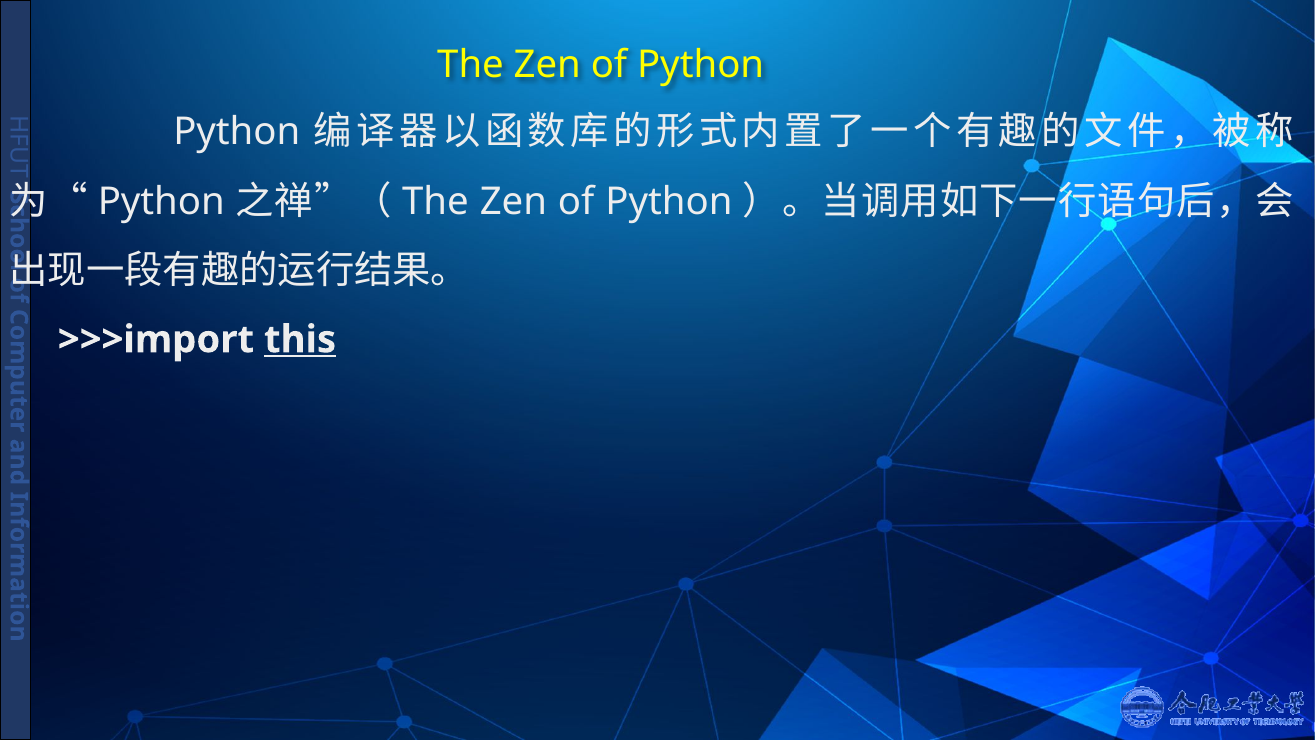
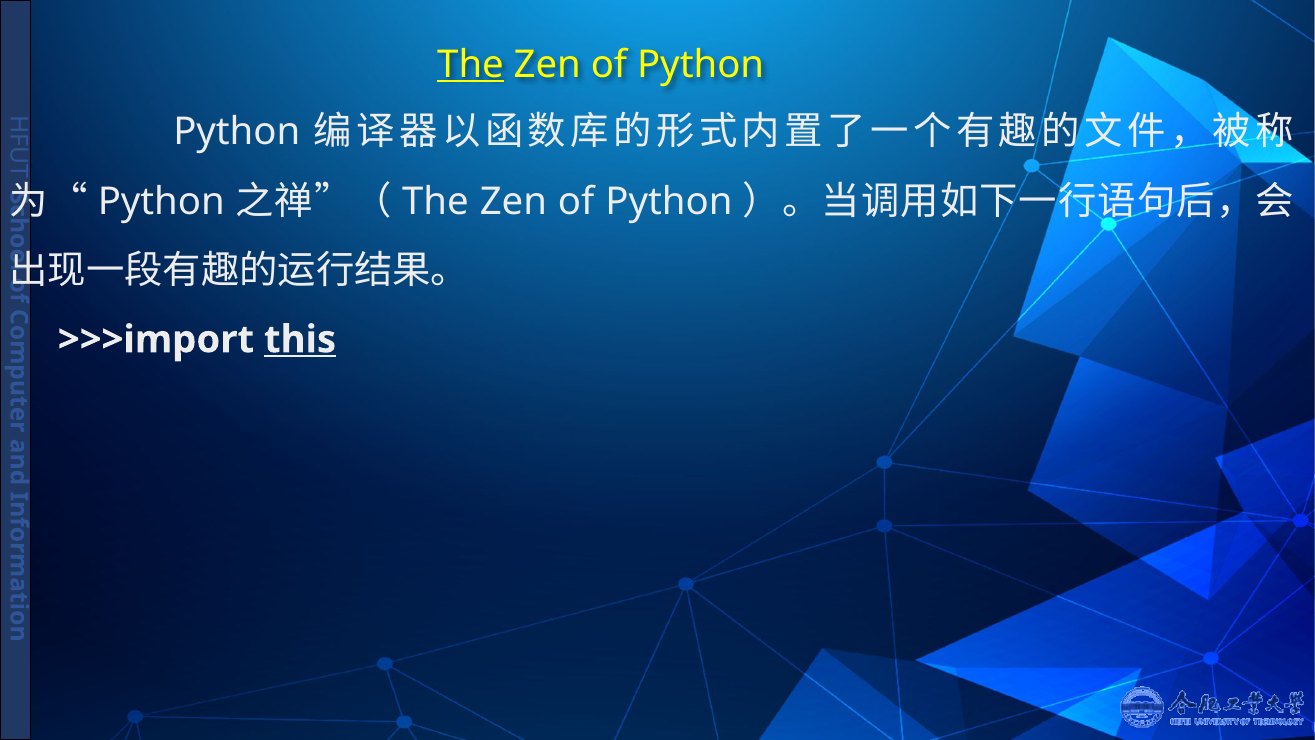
The underline: none -> present (471, 64)
